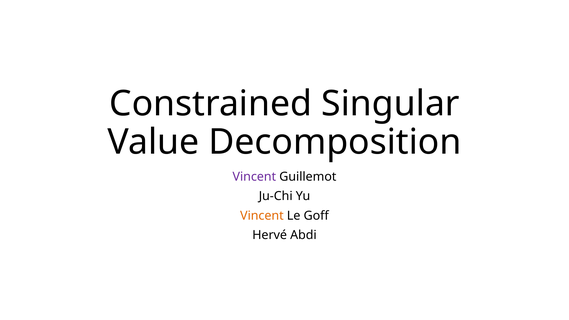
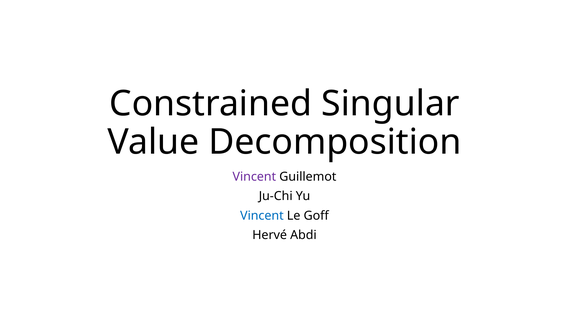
Vincent colour: orange -> blue (262, 216)
